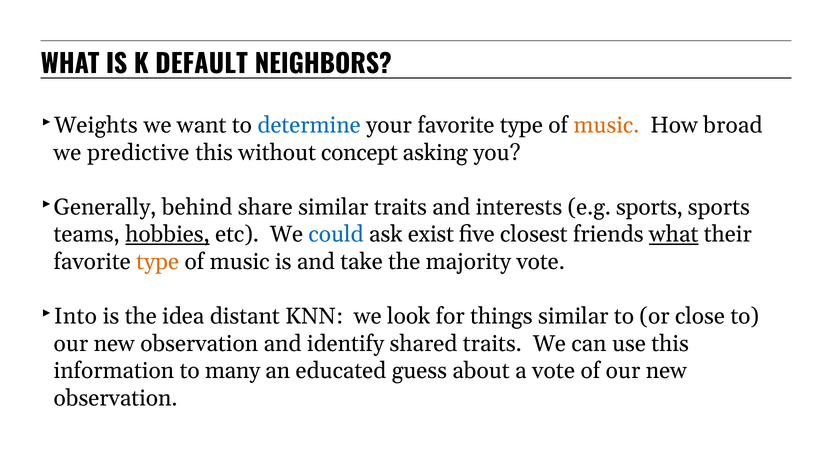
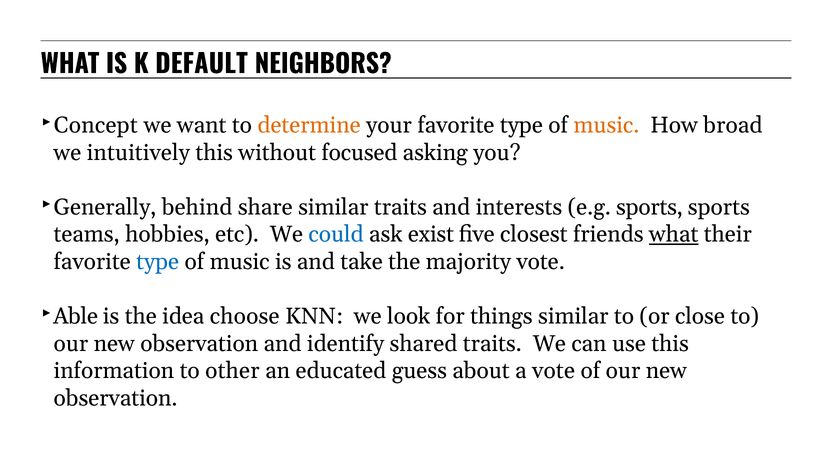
Weights: Weights -> Concept (96, 125)
determine colour: blue -> orange (309, 125)
predictive: predictive -> intuitively (138, 153)
concept: concept -> focused (359, 153)
hobbies underline: present -> none (168, 235)
type colour: orange -> blue (158, 262)
Into: Into -> Able (76, 316)
distant: distant -> choose (245, 316)
many: many -> other (232, 371)
